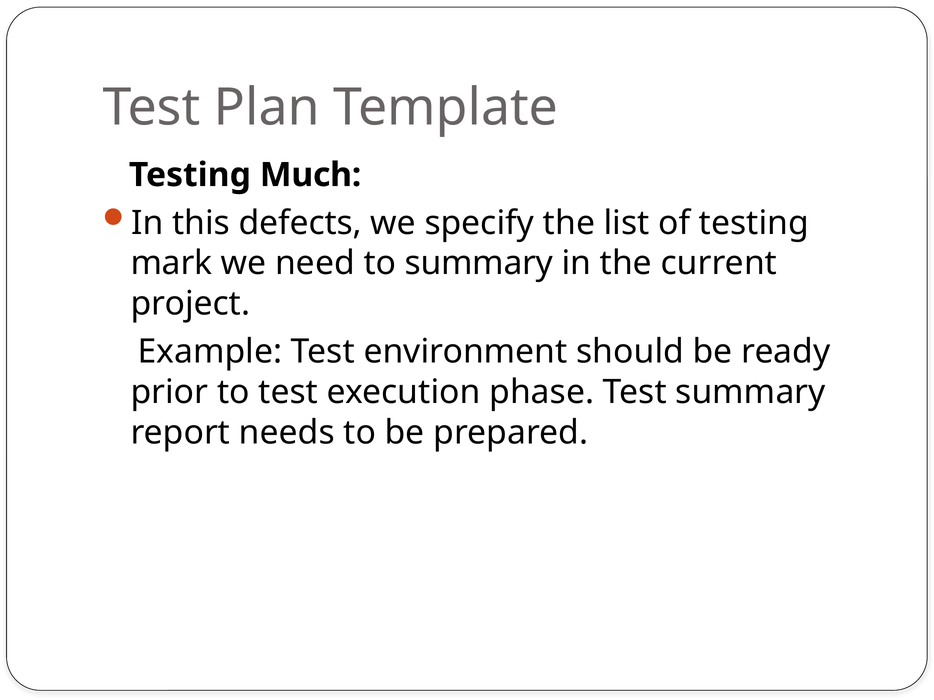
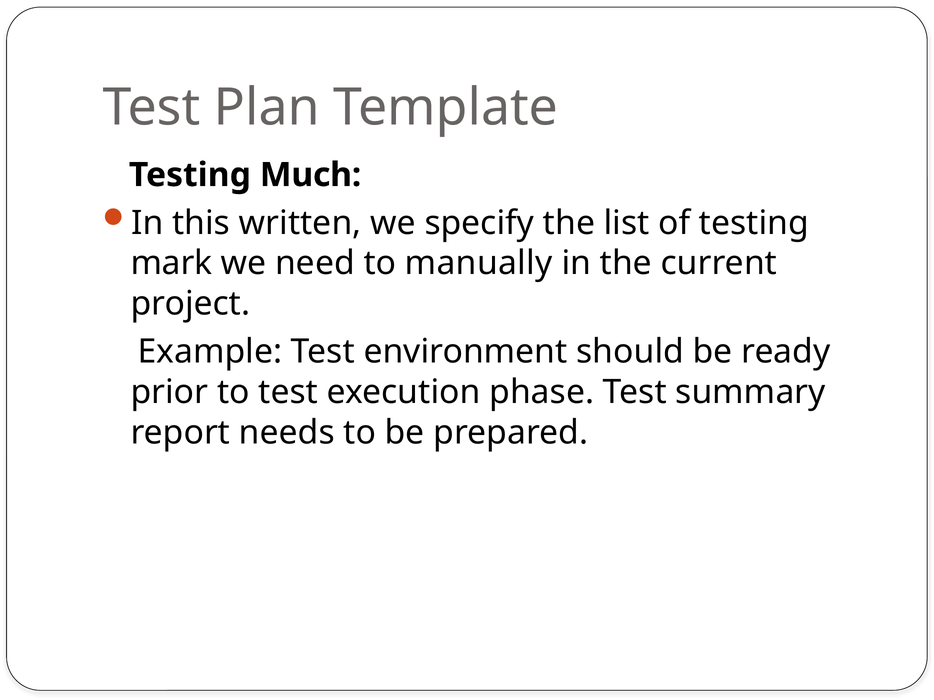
defects: defects -> written (300, 223)
to summary: summary -> manually (479, 264)
